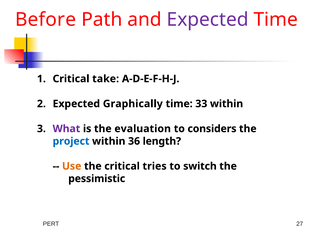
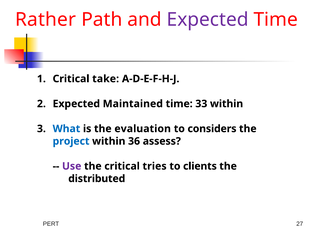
Before: Before -> Rather (46, 20)
Graphically: Graphically -> Maintained (133, 104)
What colour: purple -> blue (66, 129)
length: length -> assess (162, 142)
Use colour: orange -> purple (72, 167)
switch: switch -> clients (200, 167)
pessimistic: pessimistic -> distributed (97, 179)
